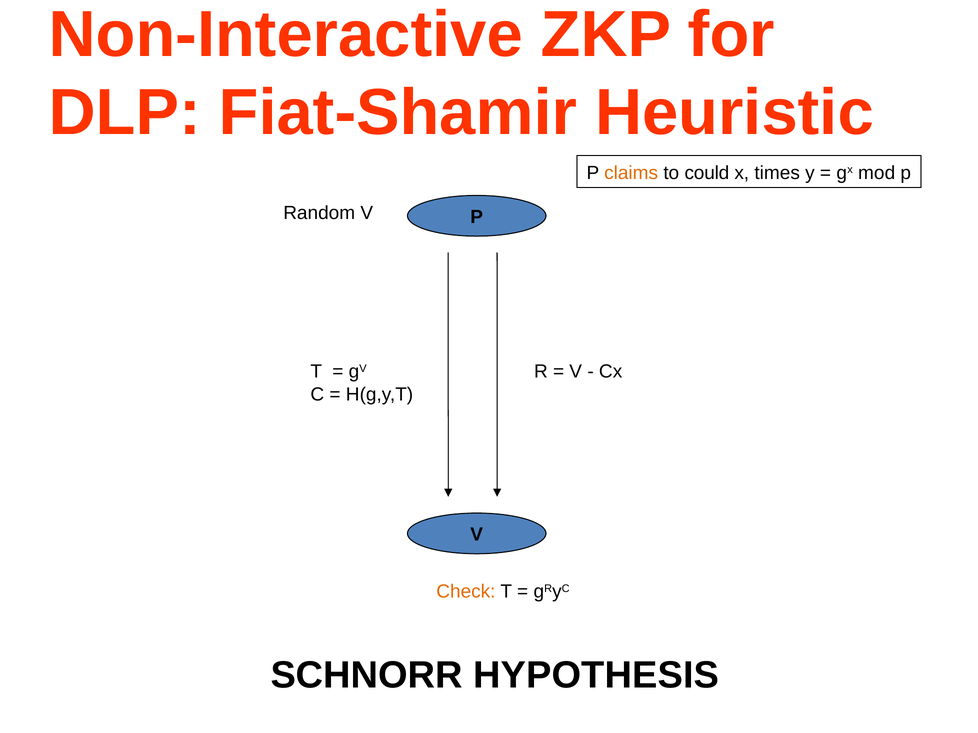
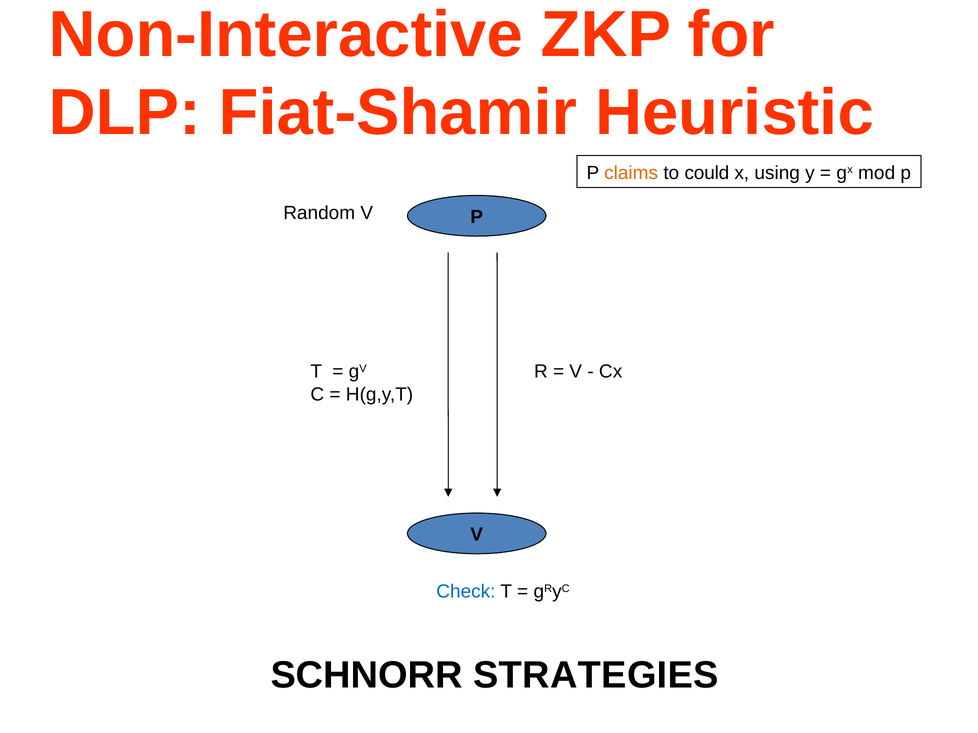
times: times -> using (777, 173)
Check colour: orange -> blue (466, 592)
HYPOTHESIS: HYPOTHESIS -> STRATEGIES (596, 676)
